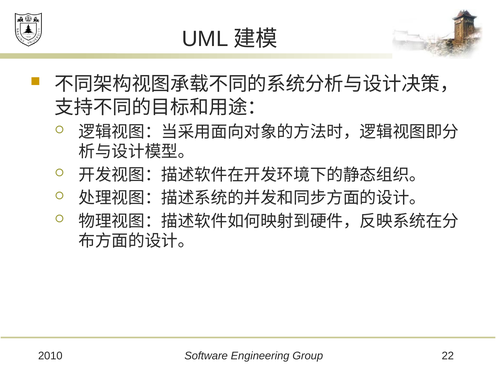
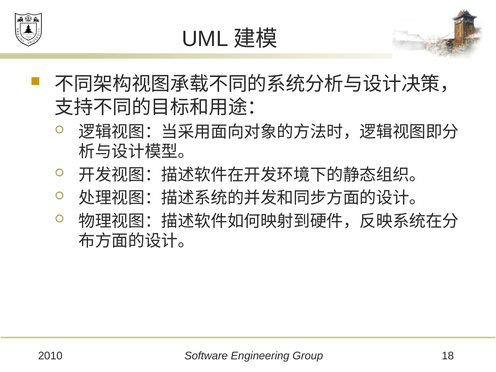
22: 22 -> 18 (448, 356)
